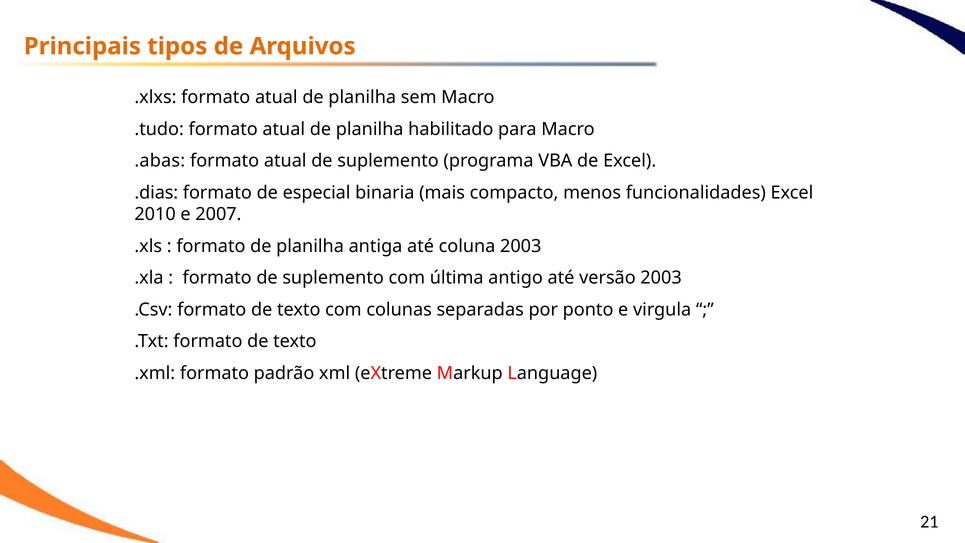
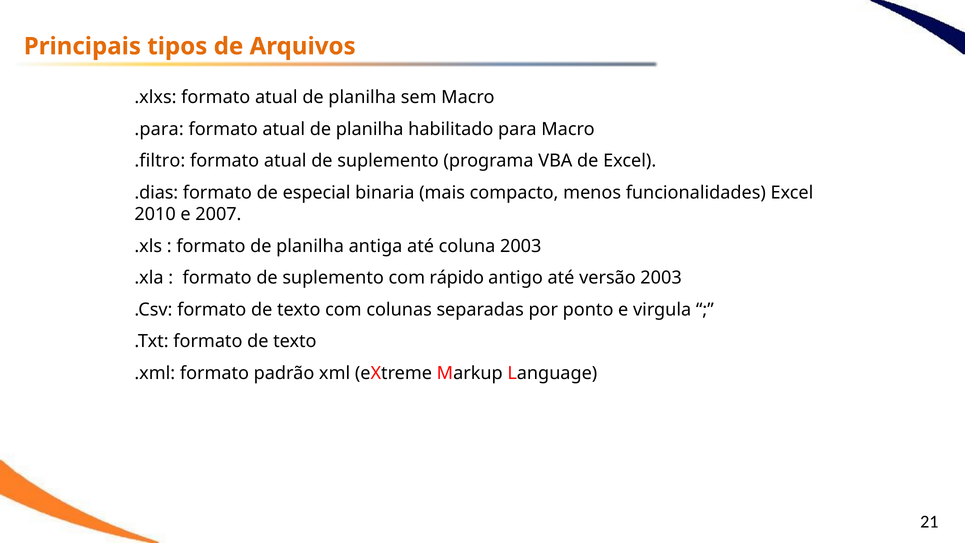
.tudo: .tudo -> .para (159, 129)
.abas: .abas -> .filtro (160, 161)
última: última -> rápido (457, 278)
